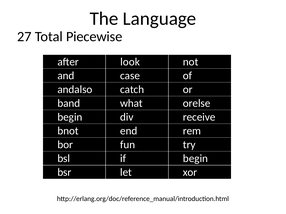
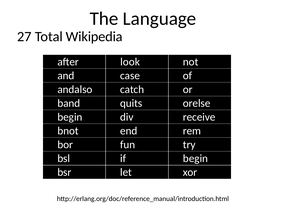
Piecewise: Piecewise -> Wikipedia (94, 37)
what: what -> quits (131, 103)
